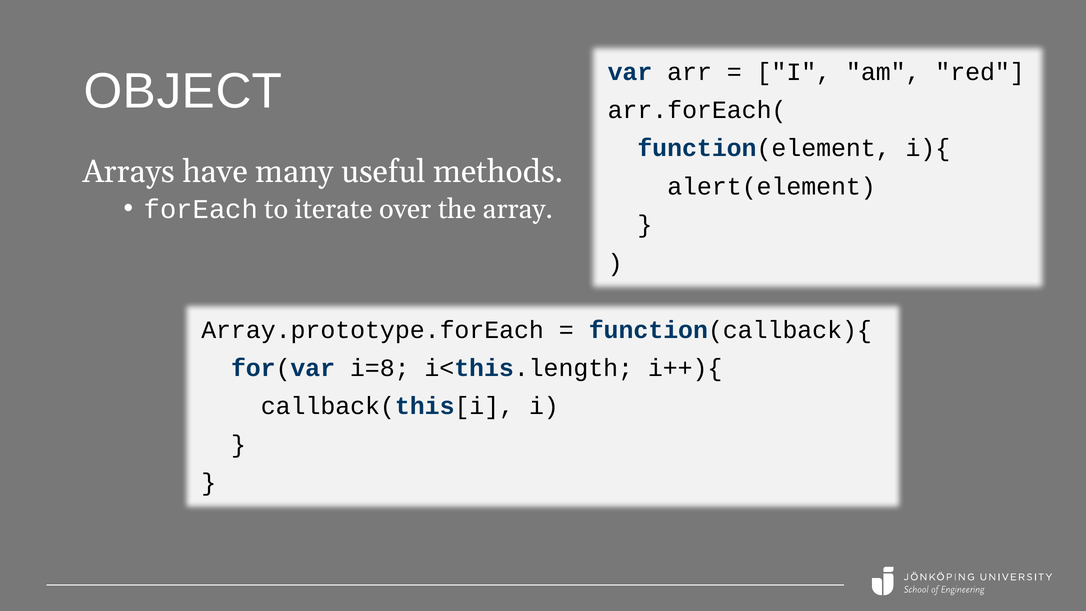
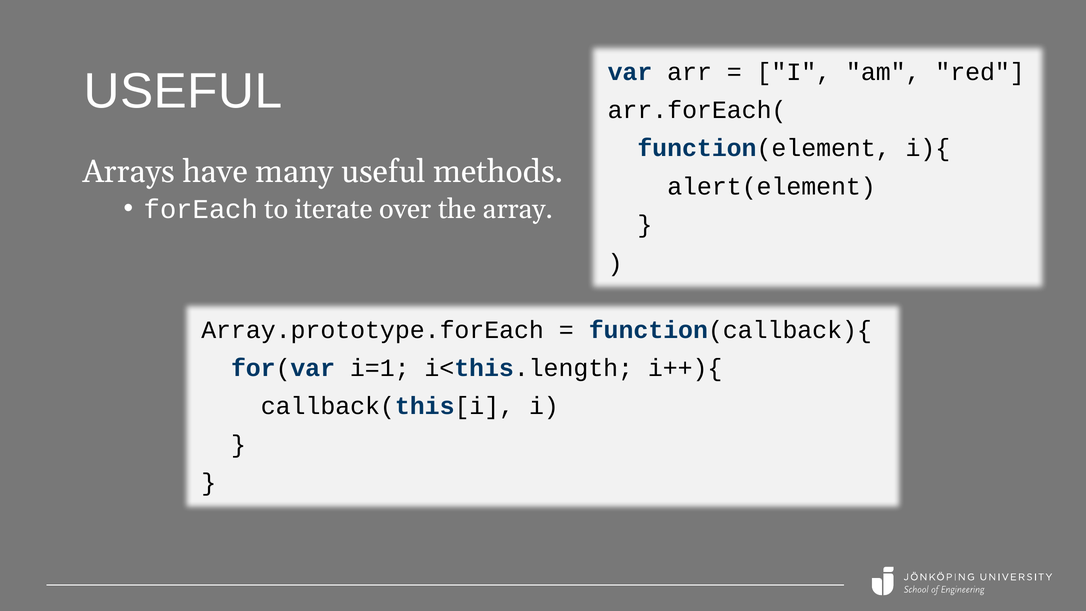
OBJECT: OBJECT -> USEFUL (183, 91)
i=8: i=8 -> i=1 (380, 368)
